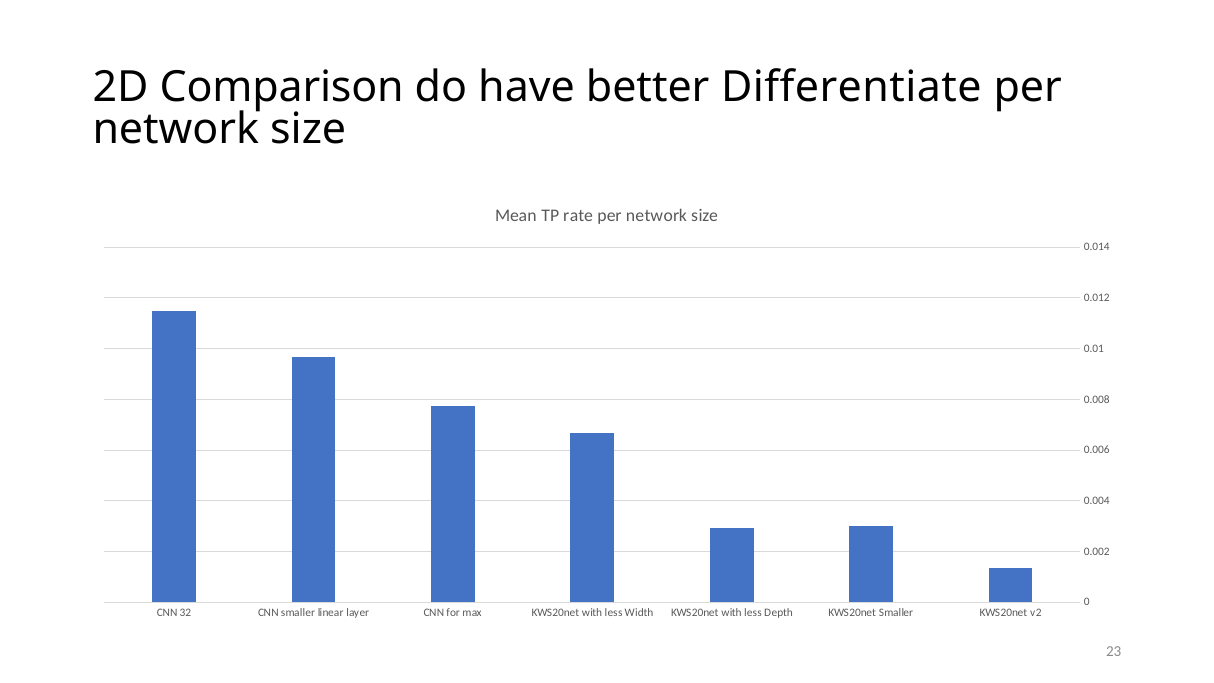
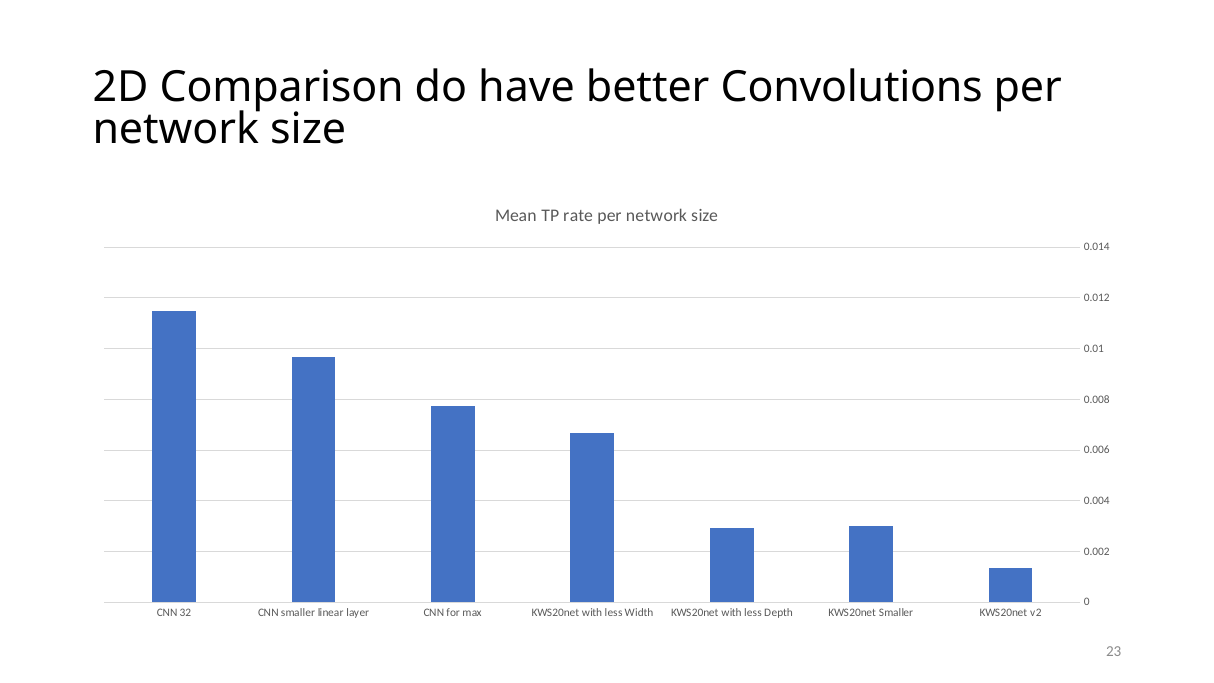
Differentiate: Differentiate -> Convolutions (852, 87)
